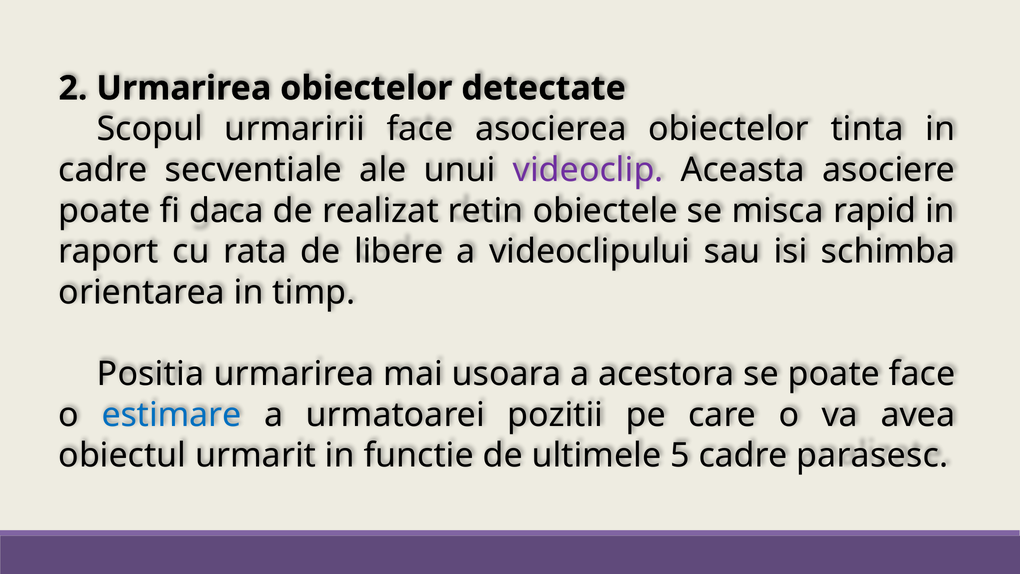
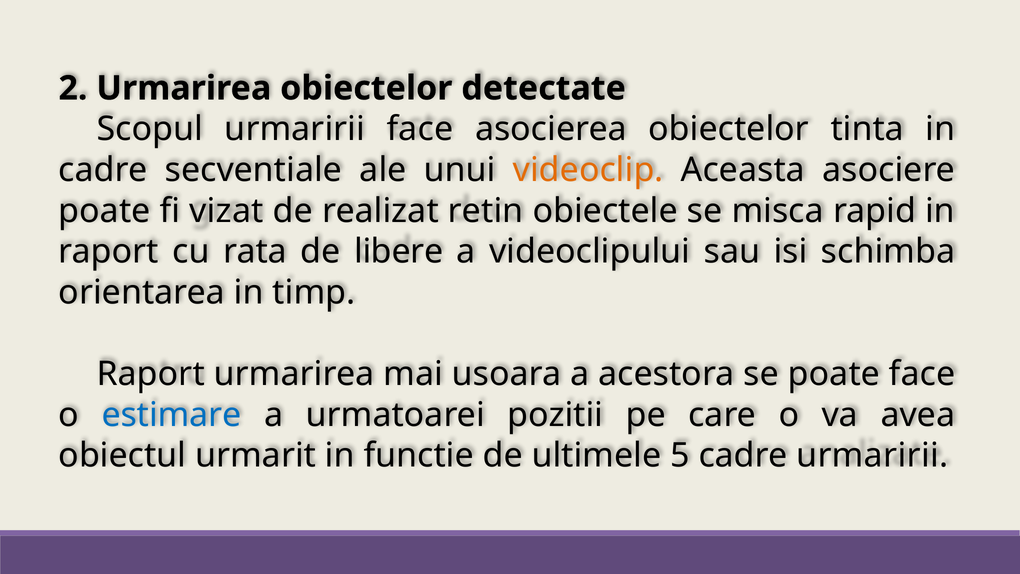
videoclip colour: purple -> orange (588, 170)
daca: daca -> vizat (226, 211)
Positia: Positia -> Raport (151, 374)
cadre parasesc: parasesc -> urmaririi (872, 456)
